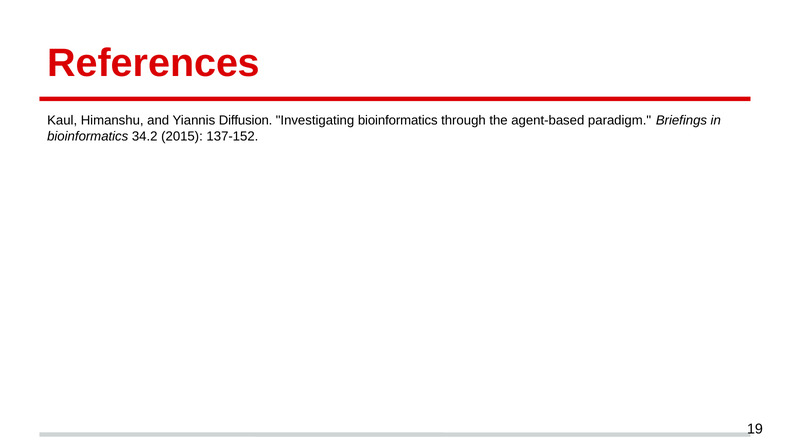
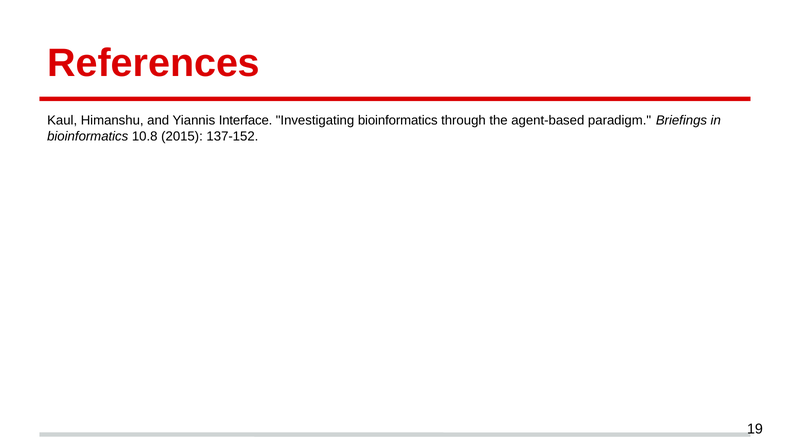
Diffusion: Diffusion -> Interface (246, 120)
34.2: 34.2 -> 10.8 (145, 136)
